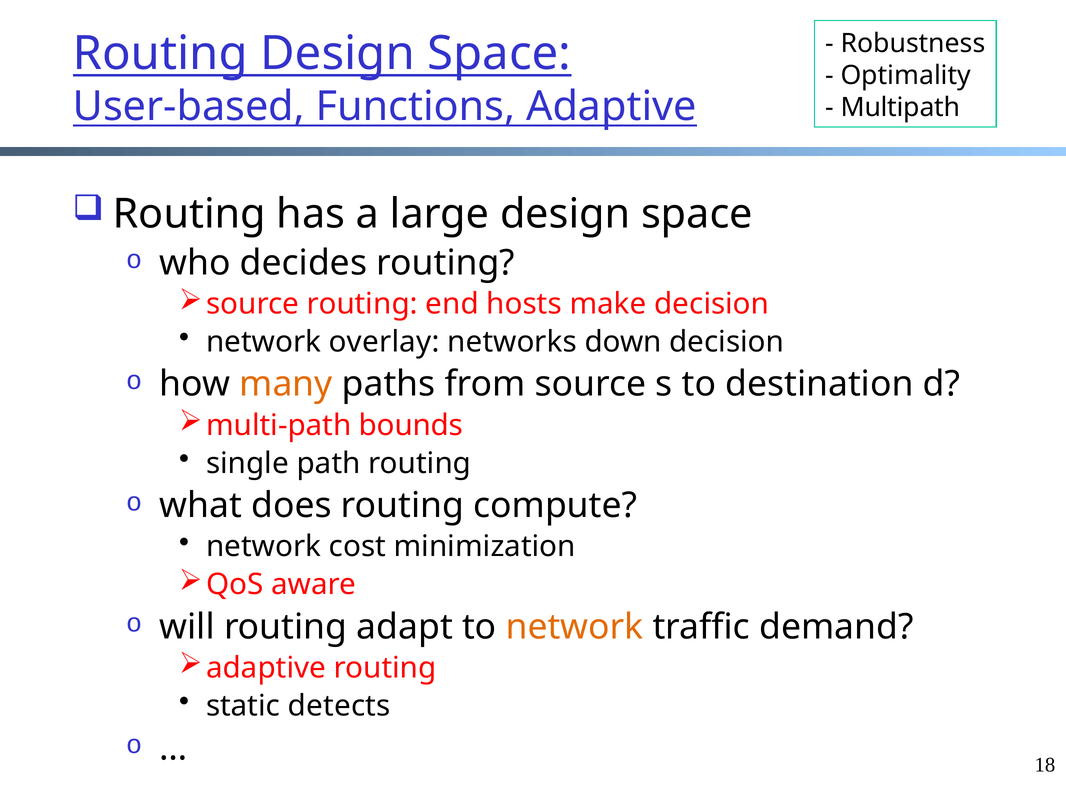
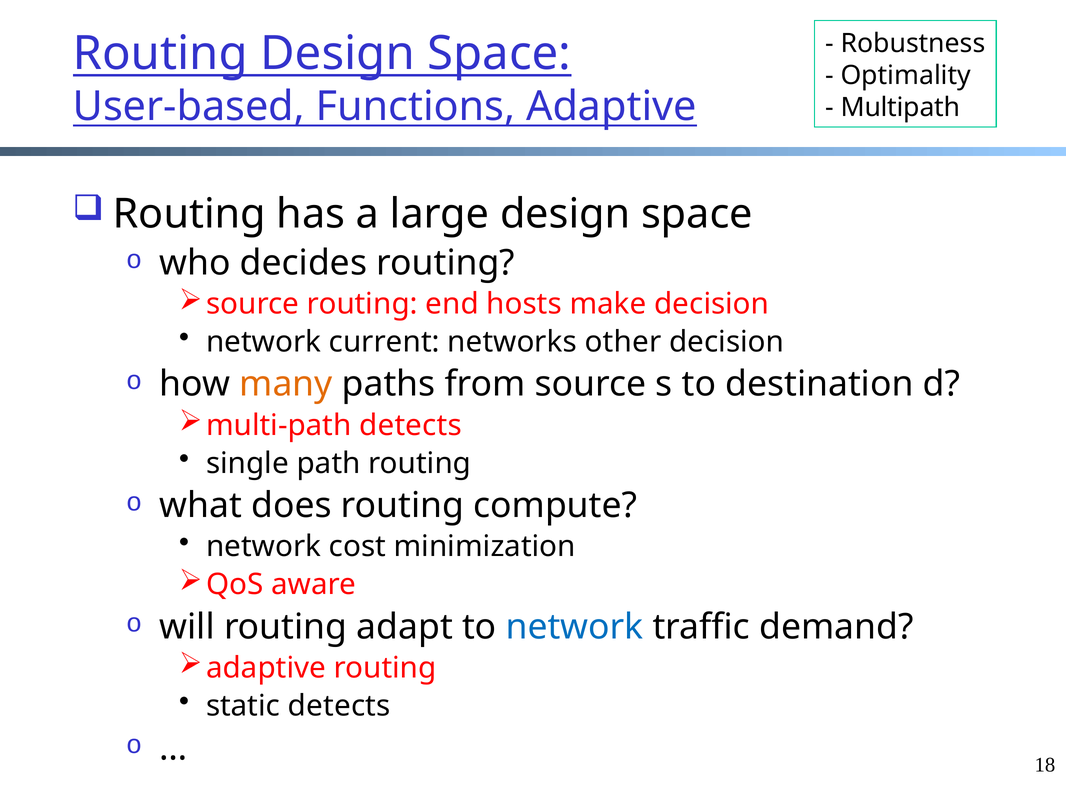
overlay: overlay -> current (384, 342)
down: down -> other (623, 342)
multi-path bounds: bounds -> detects (411, 425)
network colour: orange -> blue (575, 626)
